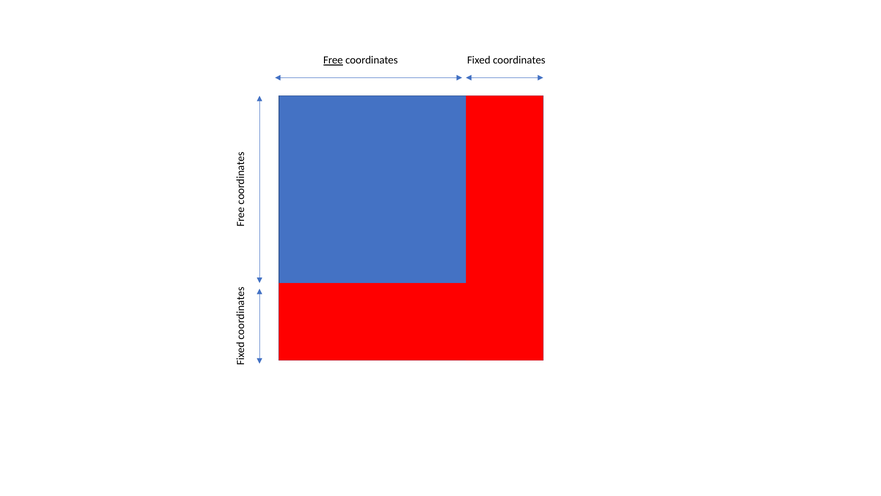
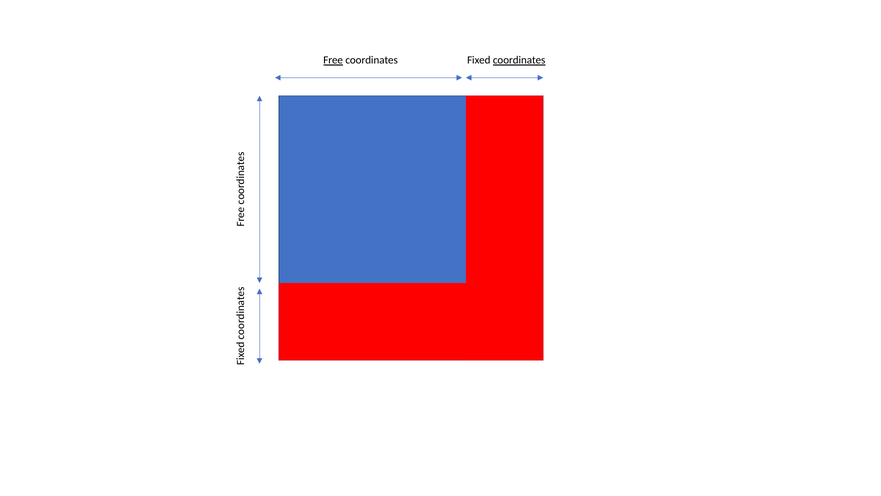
coordinates underline: none -> present (519, 60)
